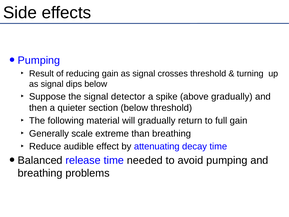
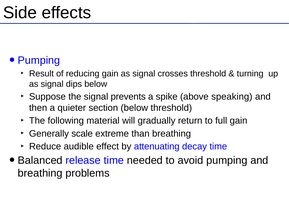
detector: detector -> prevents (128, 97)
above gradually: gradually -> speaking (232, 97)
